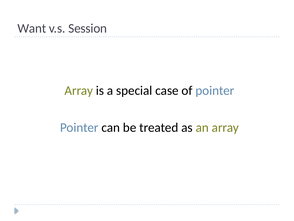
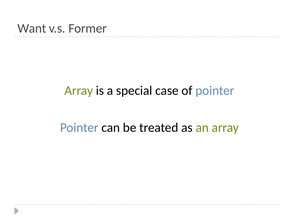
Session: Session -> Former (88, 28)
